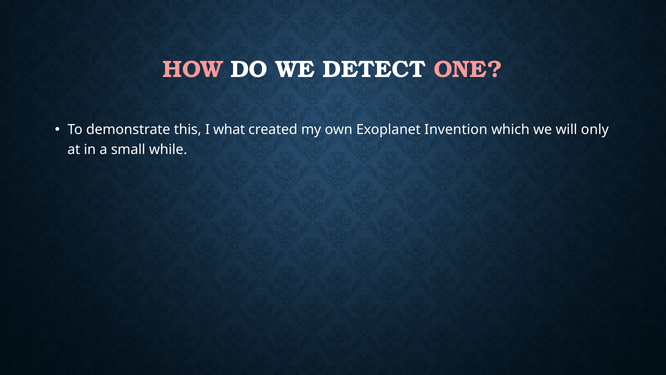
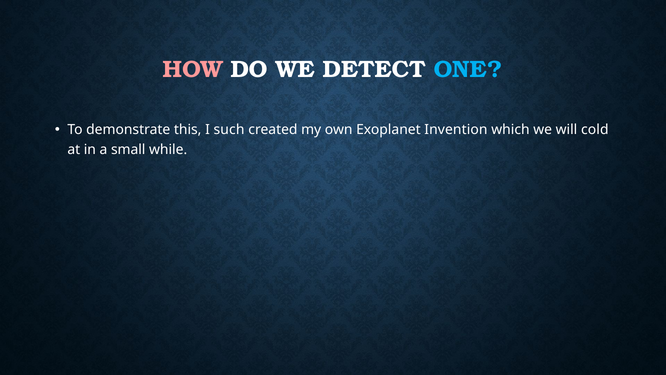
ONE colour: pink -> light blue (468, 69)
what: what -> such (229, 130)
only: only -> cold (595, 130)
